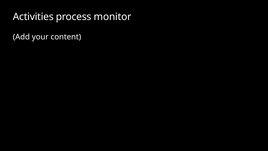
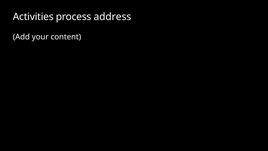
monitor: monitor -> address (112, 17)
